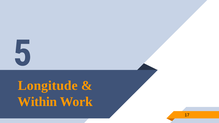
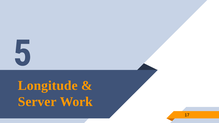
Within: Within -> Server (37, 102)
